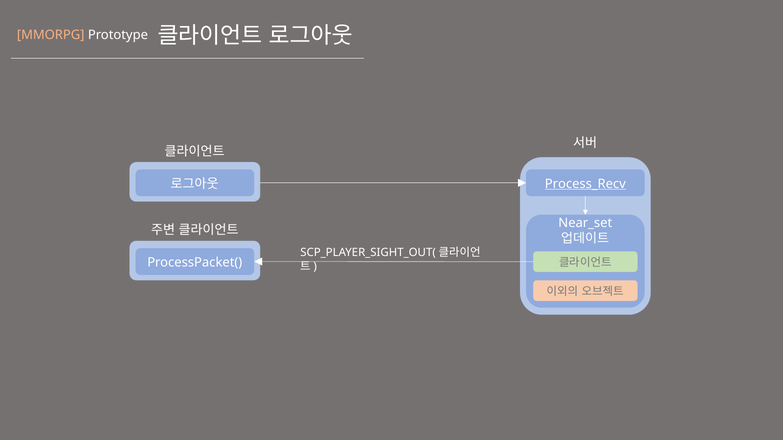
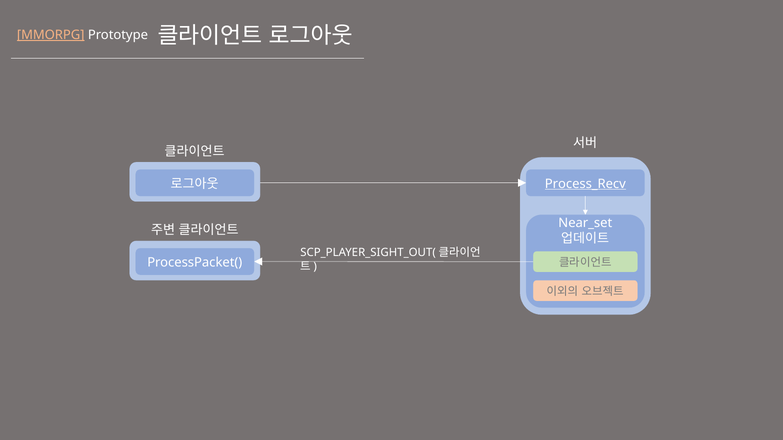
MMORPG underline: none -> present (51, 35)
